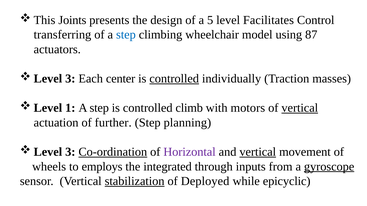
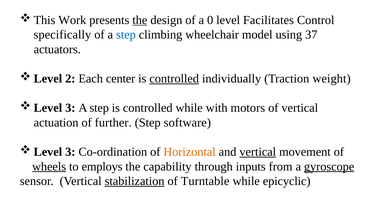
Joints: Joints -> Work (72, 20)
the underline: none -> present (140, 20)
5: 5 -> 0 (210, 20)
transferring: transferring -> specifically (62, 35)
87: 87 -> 37 (311, 35)
3: 3 -> 2 (70, 79)
masses: masses -> weight (332, 79)
1: 1 -> 3 (70, 108)
controlled climb: climb -> while (189, 108)
vertical underline: present -> none (300, 108)
planning: planning -> software (187, 123)
Co-ordination underline: present -> none (113, 152)
Horizontal colour: purple -> orange (190, 152)
wheels underline: none -> present (49, 167)
integrated: integrated -> capability (168, 167)
Deployed: Deployed -> Turntable (205, 182)
